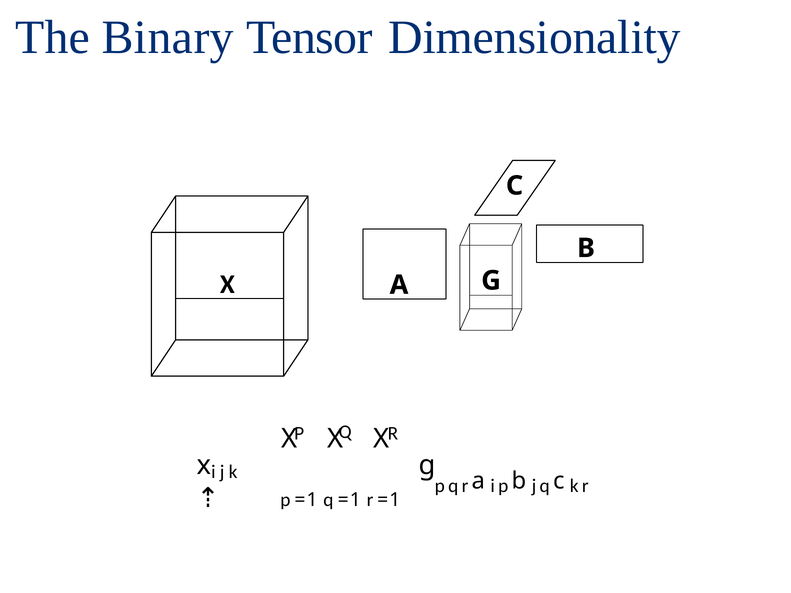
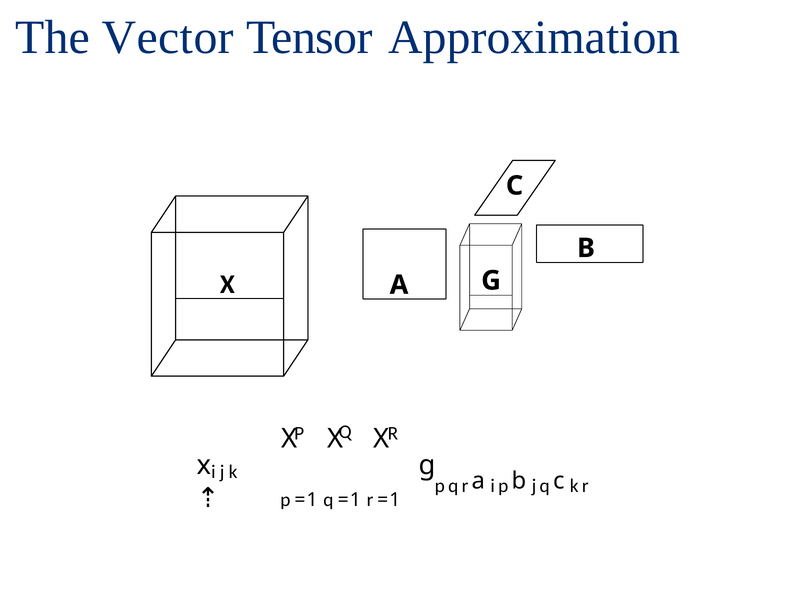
Binary: Binary -> Vector (168, 37)
Dimensionality: Dimensionality -> Approximation (534, 37)
